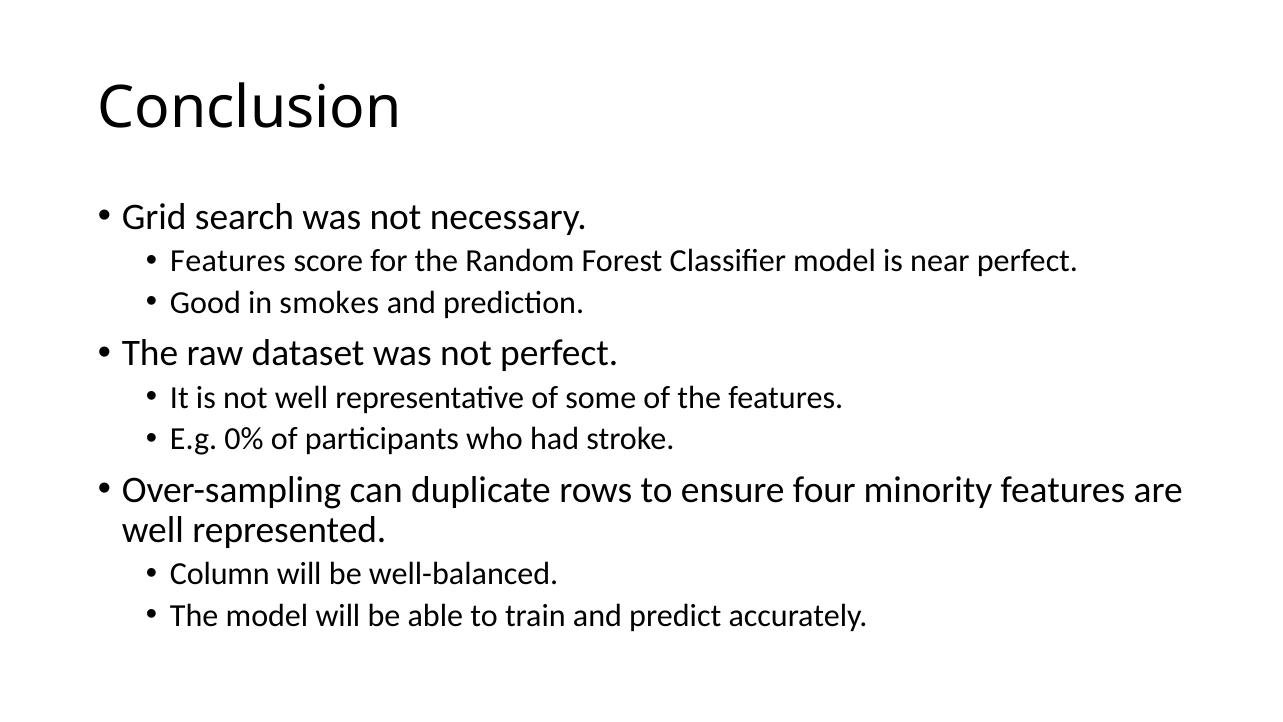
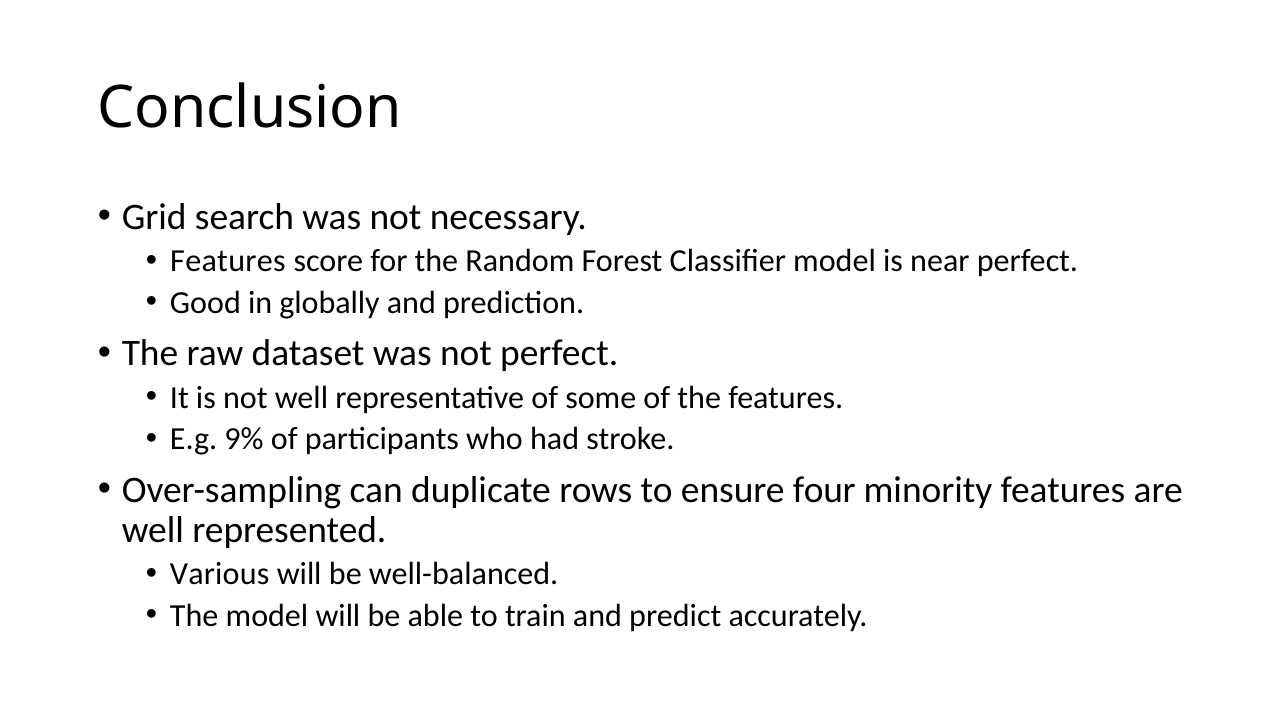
smokes: smokes -> globally (330, 302)
0%: 0% -> 9% (244, 439)
Column: Column -> Various (220, 574)
